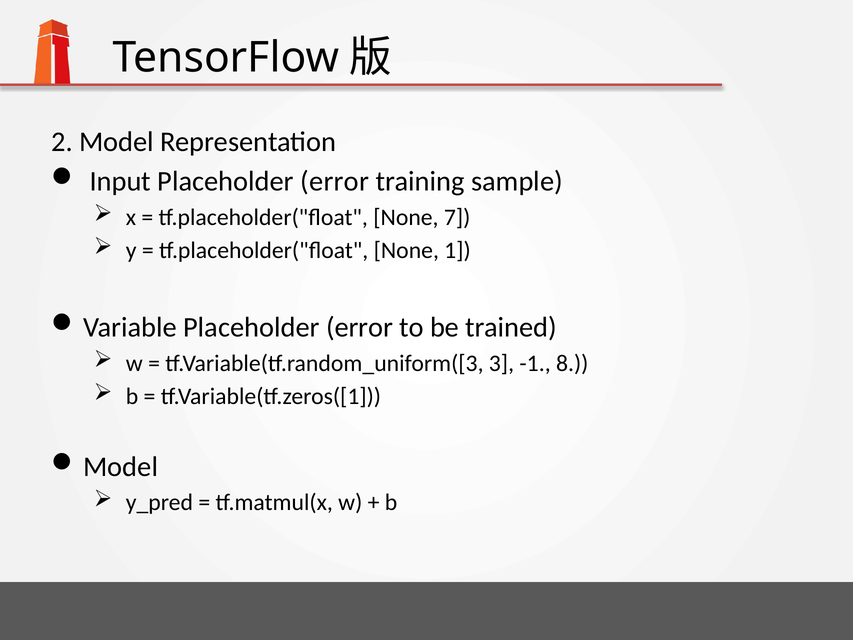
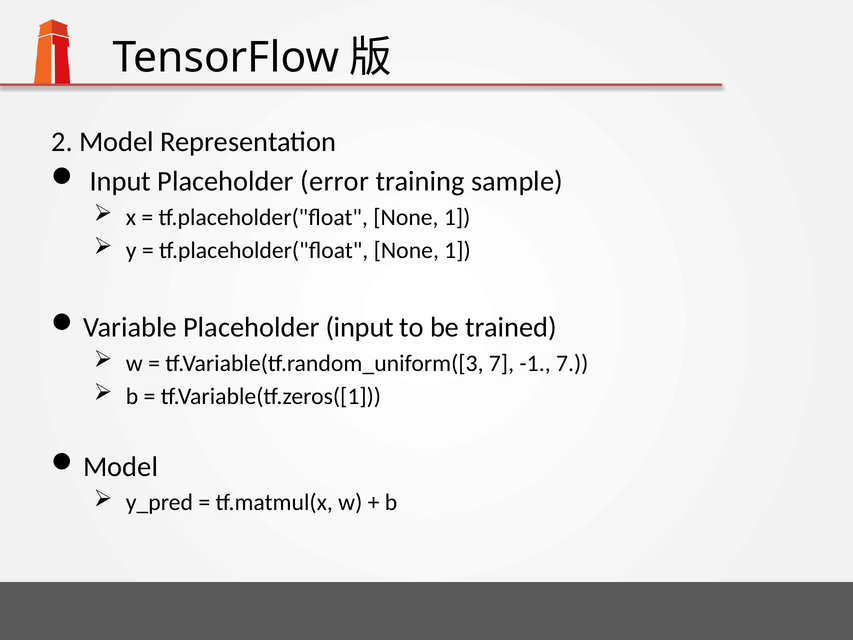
7: 7 -> 1 (457, 217)
Variable Placeholder error: error -> input (360, 327)
tf.Variable(tf.random_uniform([3 3: 3 -> 7 (501, 363)
-1 8: 8 -> 7 (572, 363)
